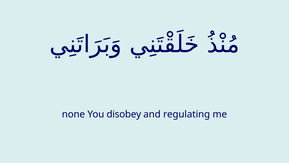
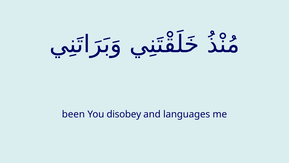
none: none -> been (73, 114)
regulating: regulating -> languages (187, 114)
